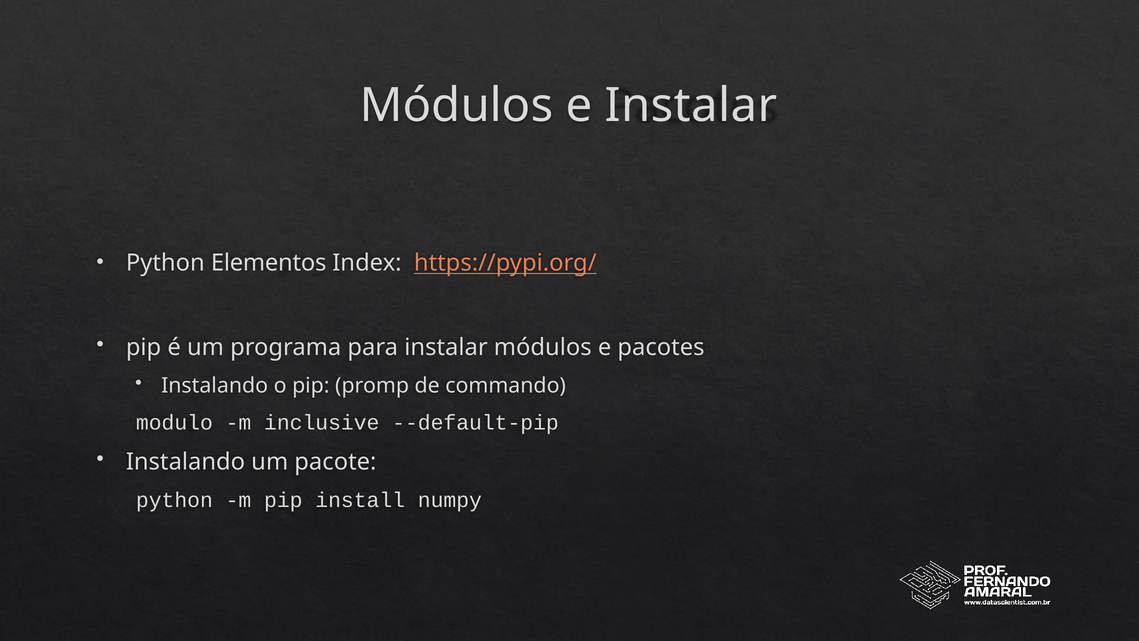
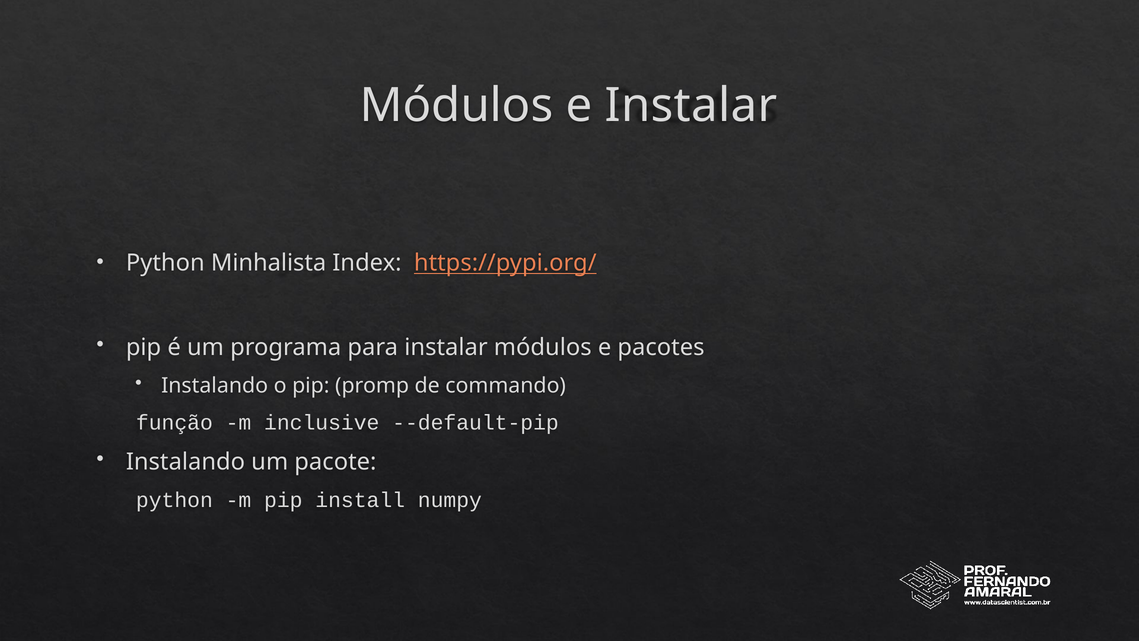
Elementos: Elementos -> Minhalista (269, 263)
modulo: modulo -> função (174, 423)
